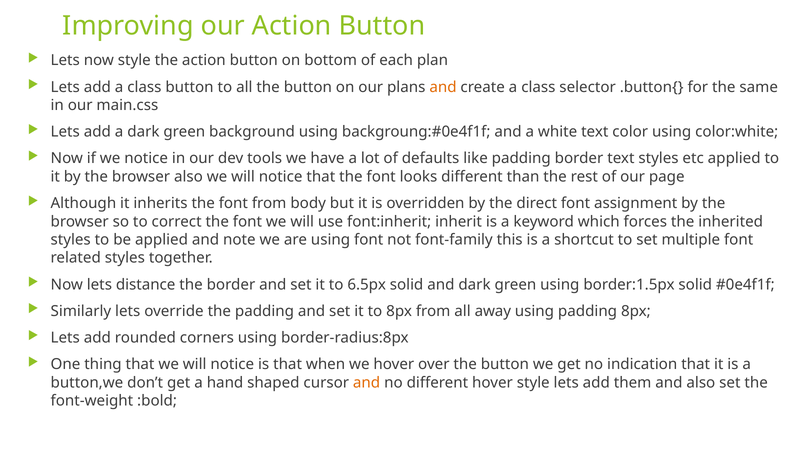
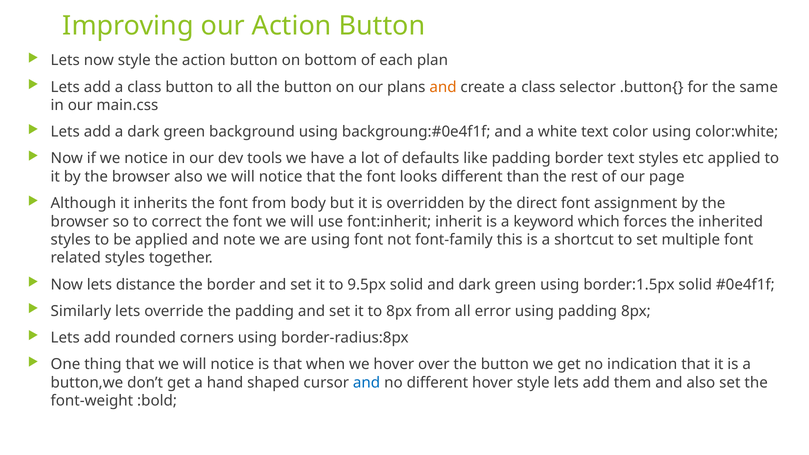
6.5px: 6.5px -> 9.5px (367, 285)
away: away -> error (493, 311)
and colour: orange -> blue (367, 383)
